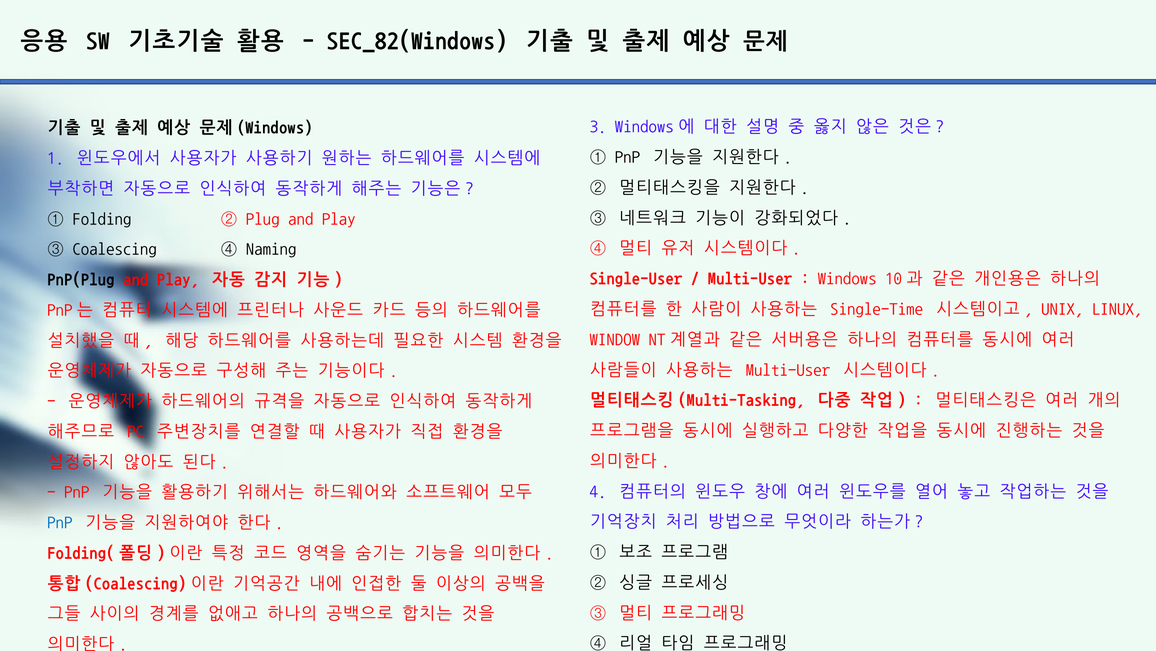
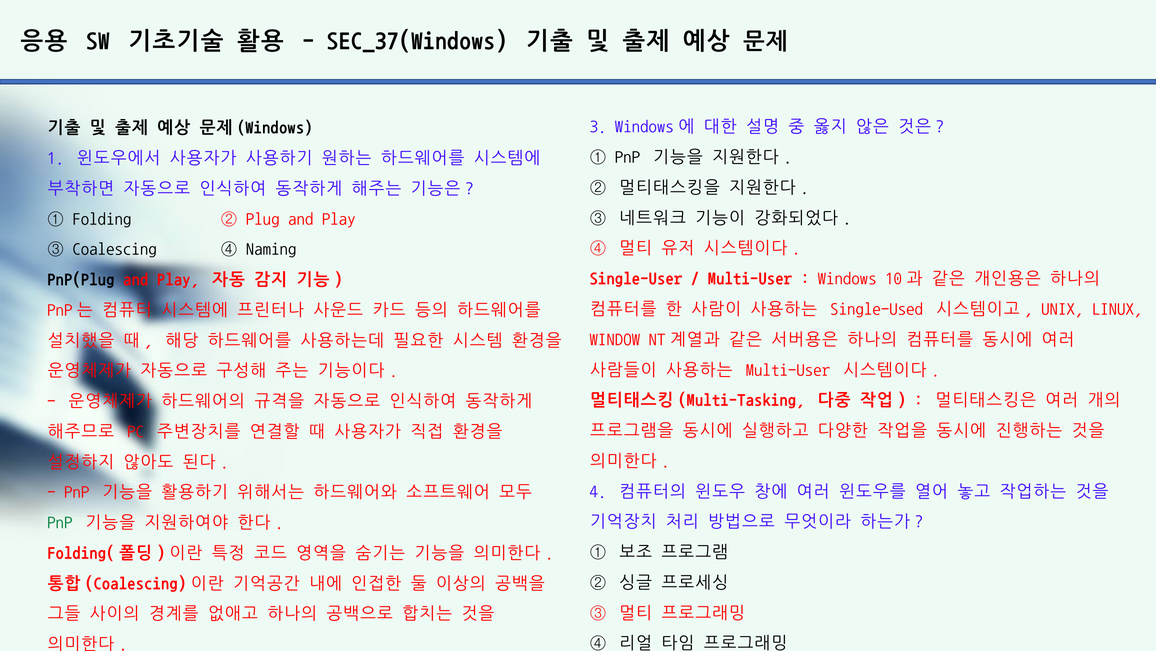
SEC_82(Windows: SEC_82(Windows -> SEC_37(Windows (417, 40)
Single-Time: Single-Time -> Single-Used (877, 308)
PnP colour: blue -> green (60, 522)
